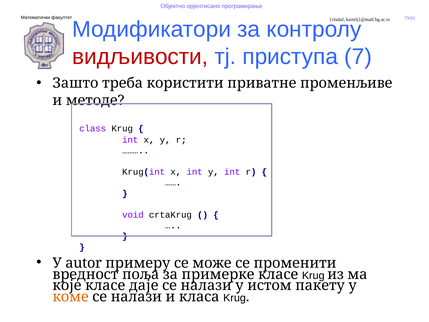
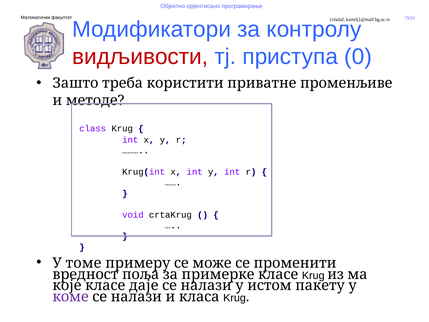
7: 7 -> 0 (358, 57)
autor: autor -> томе (84, 263)
коме colour: orange -> purple (71, 296)
